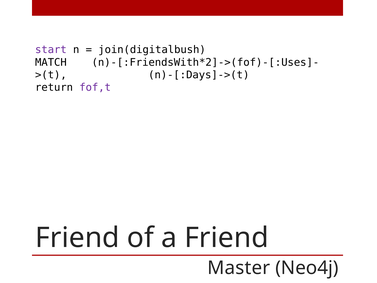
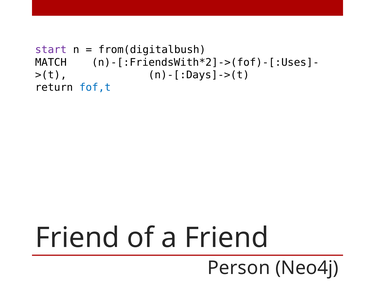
join(digitalbush: join(digitalbush -> from(digitalbush (152, 50)
fof,t colour: purple -> blue (95, 87)
Master: Master -> Person (239, 268)
